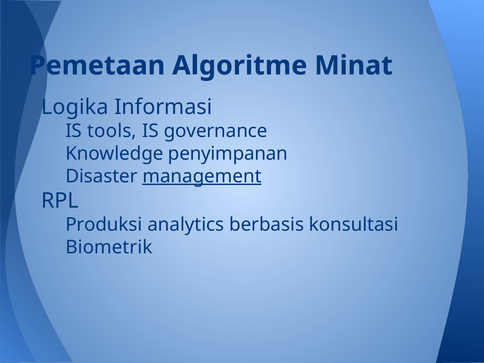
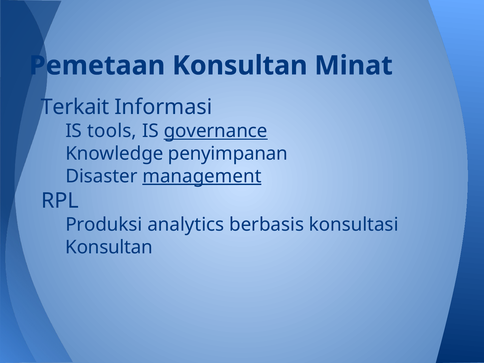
Pemetaan Algoritme: Algoritme -> Konsultan (240, 66)
Logika: Logika -> Terkait (75, 107)
governance underline: none -> present (216, 131)
Biometrik: Biometrik -> Konsultan (109, 247)
